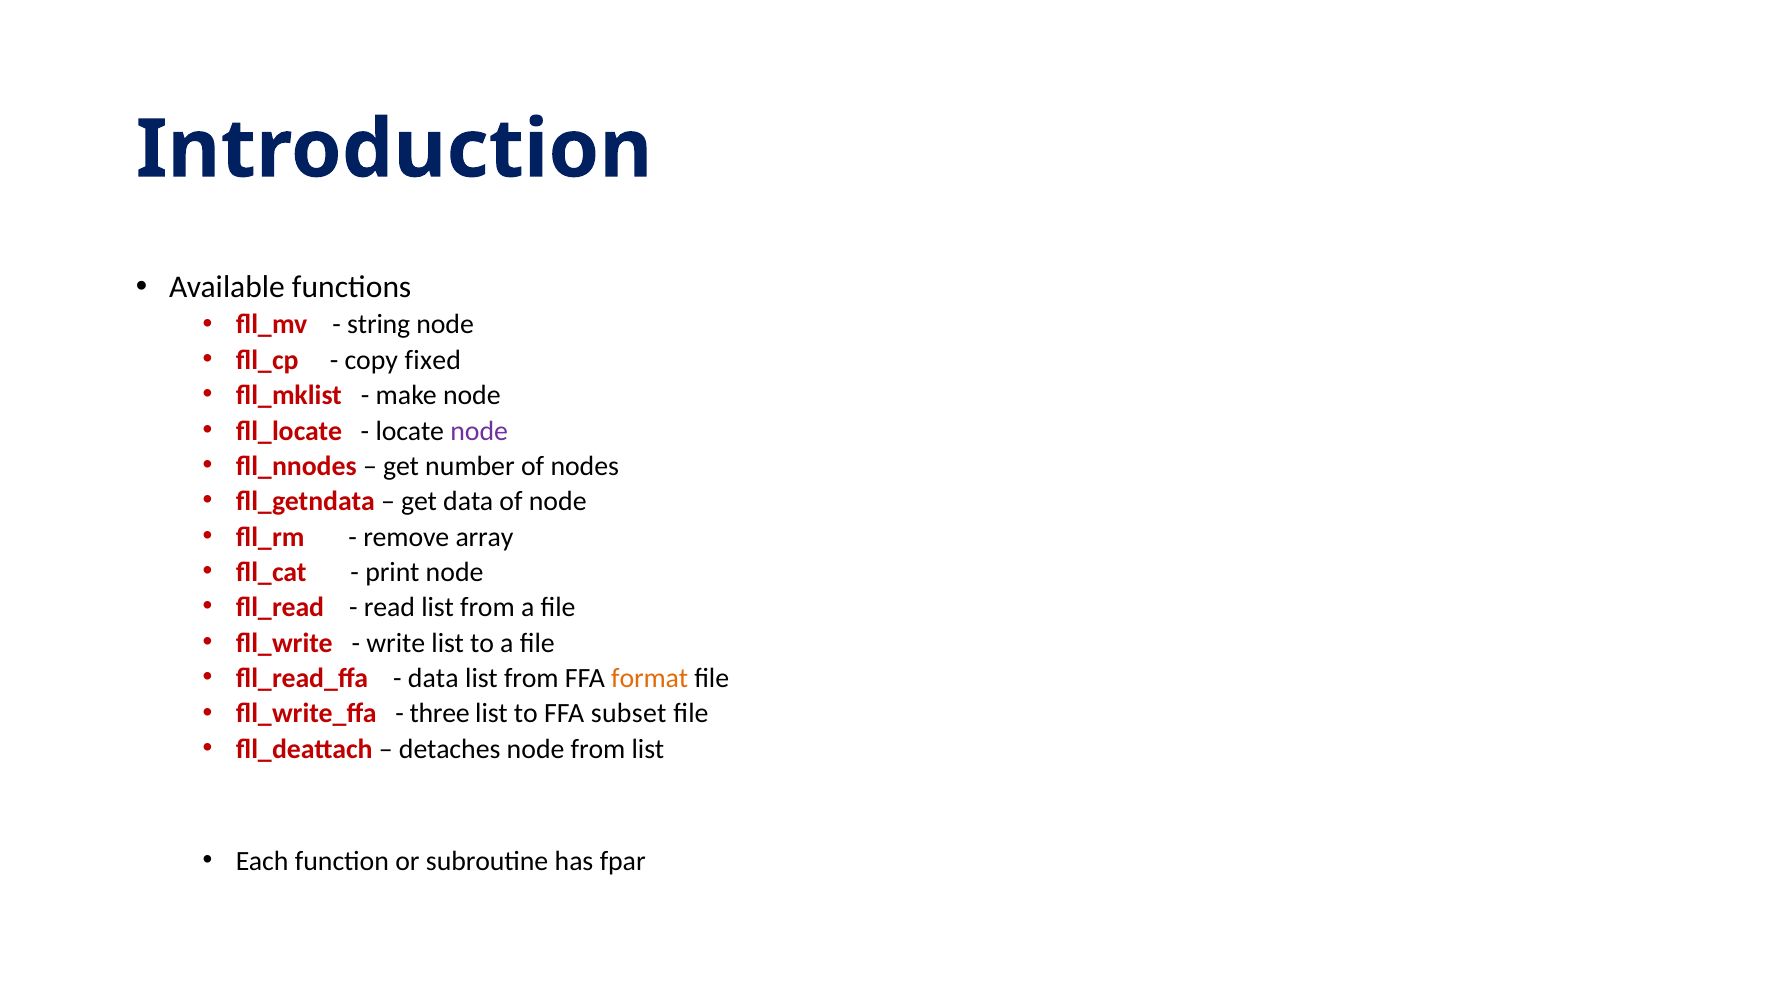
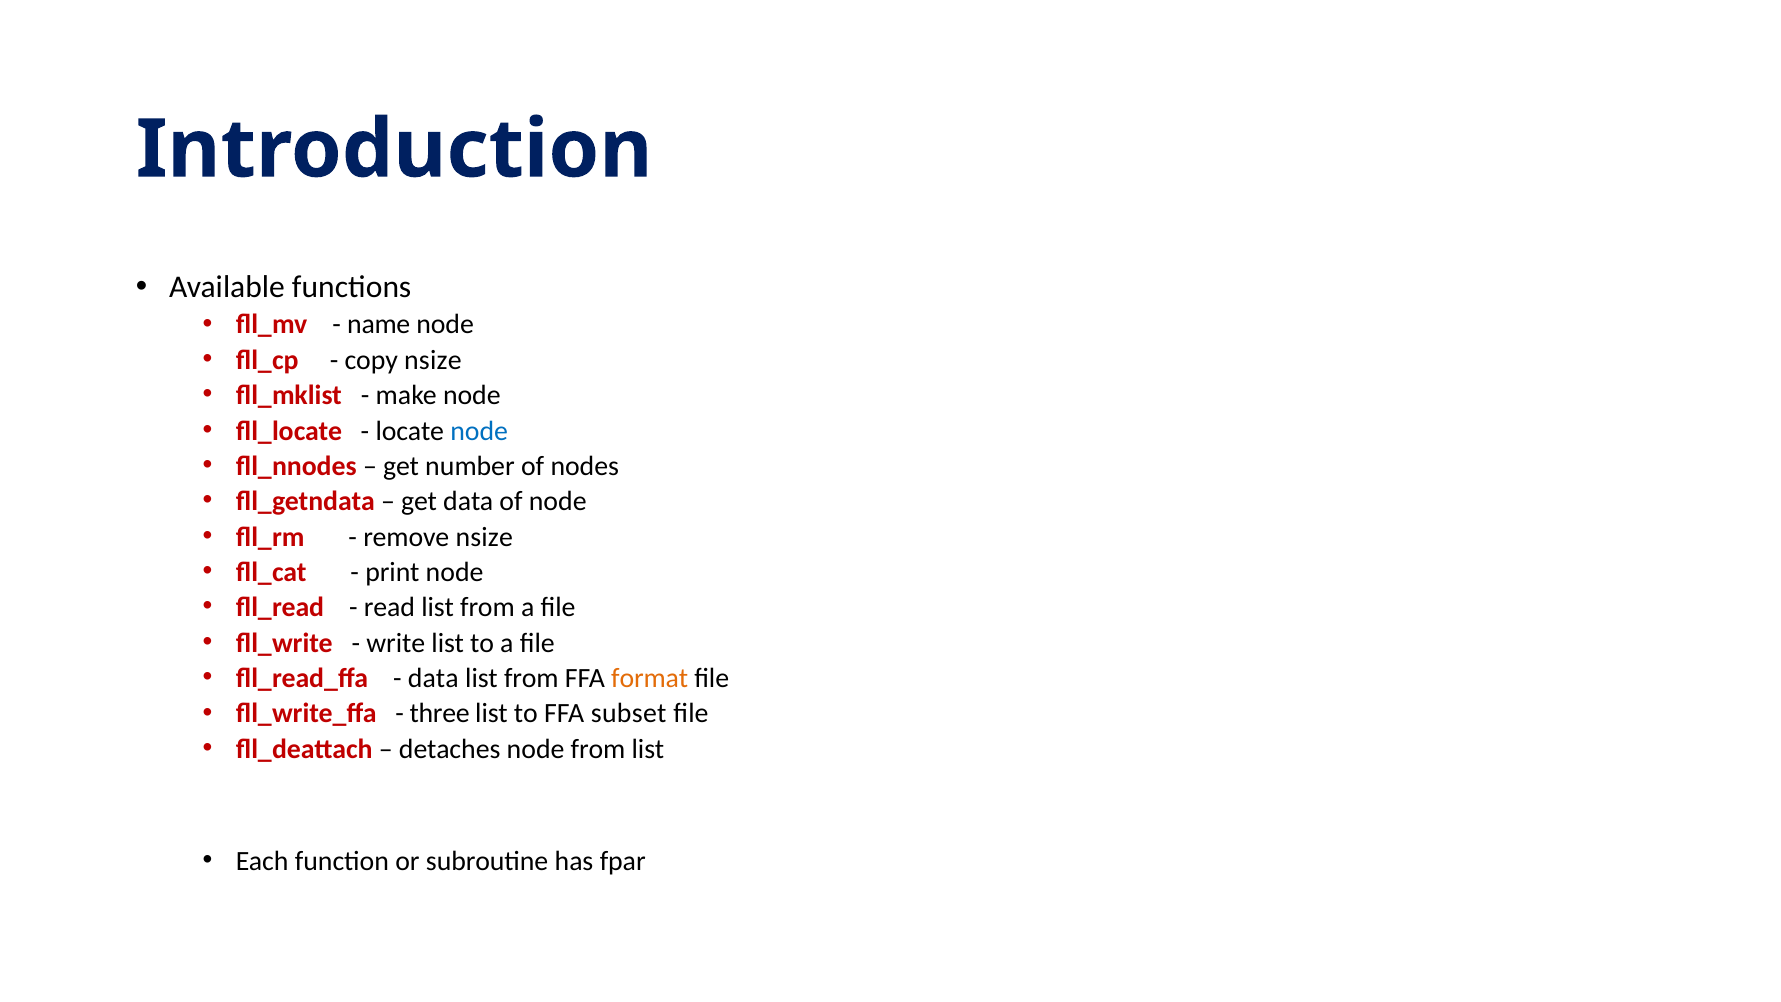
string: string -> name (379, 325)
copy fixed: fixed -> nsize (433, 360)
node colour: purple -> blue (479, 431)
remove array: array -> nsize (484, 537)
